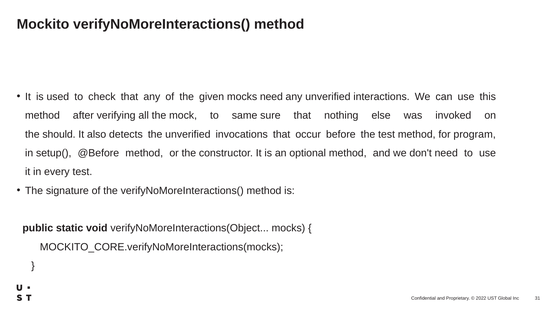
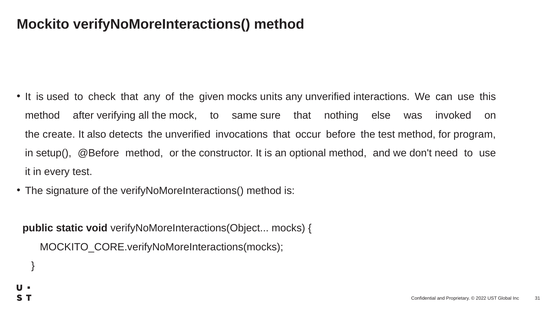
mocks need: need -> units (271, 97)
should: should -> create (59, 134)
